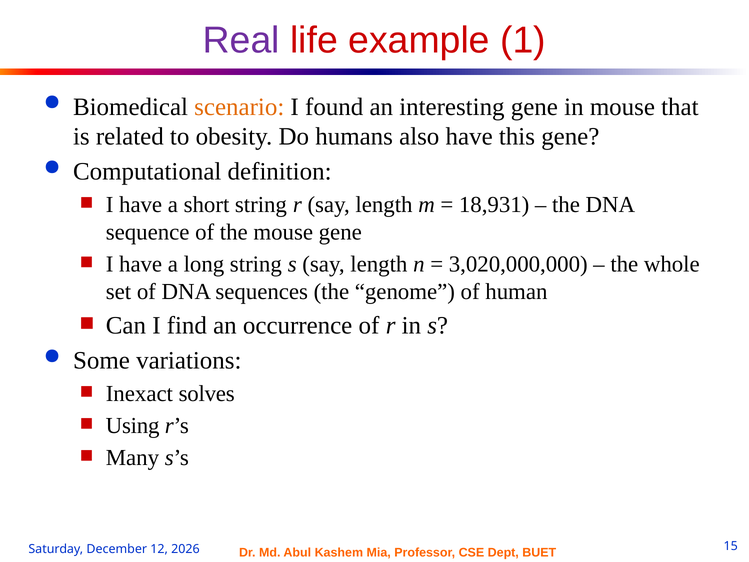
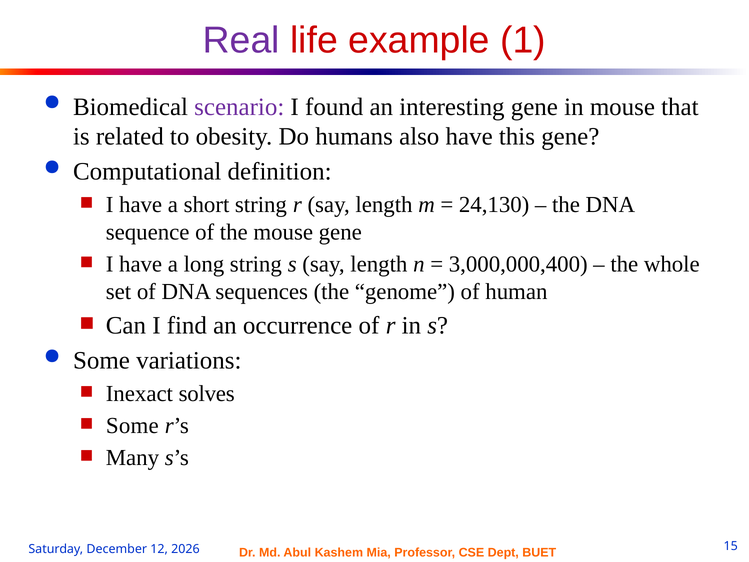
scenario colour: orange -> purple (239, 107)
18,931: 18,931 -> 24,130 (494, 205)
3,020,000,000: 3,020,000,000 -> 3,000,000,400 (518, 264)
Using: Using -> Some (132, 426)
